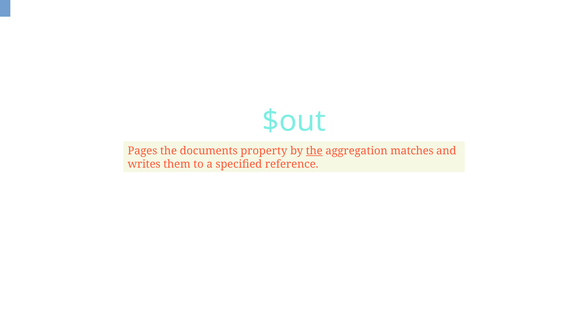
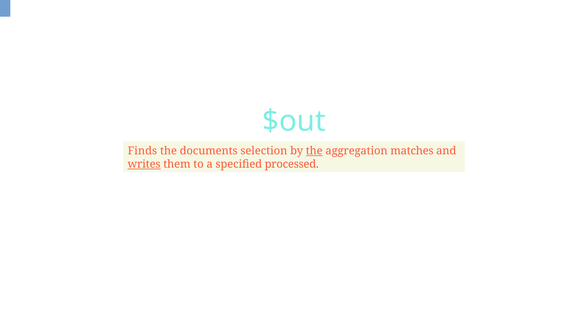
Pages: Pages -> Finds (142, 151)
property: property -> selection (264, 151)
writes underline: none -> present (144, 164)
reference: reference -> processed (292, 164)
